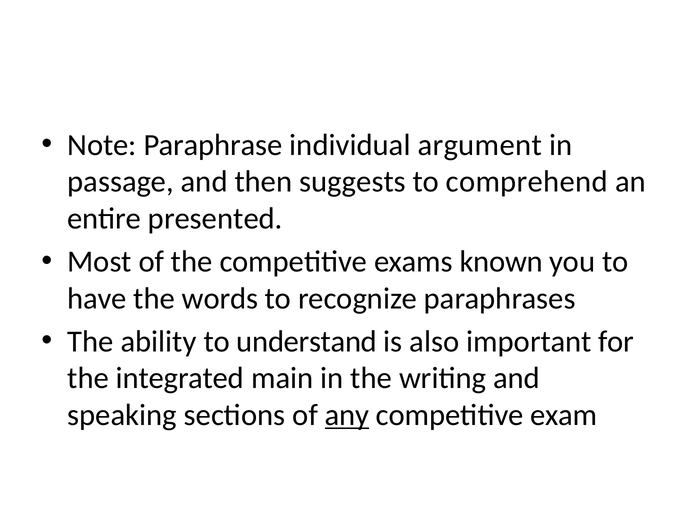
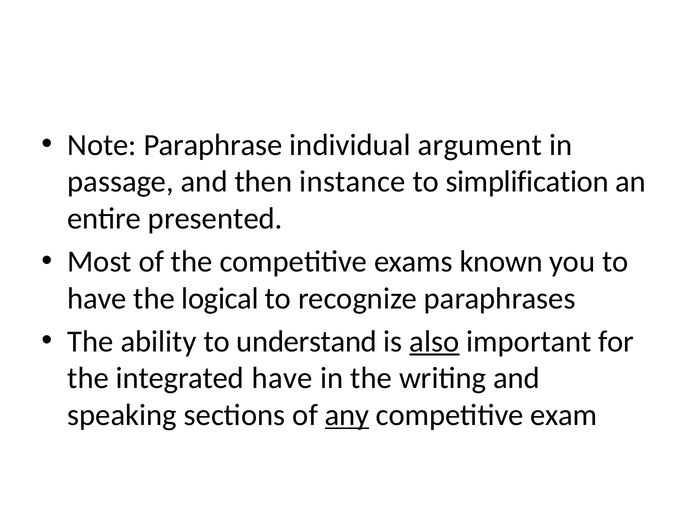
suggests: suggests -> instance (352, 182)
comprehend: comprehend -> simplification (527, 182)
words: words -> logical (220, 298)
also underline: none -> present (434, 341)
integrated main: main -> have (282, 378)
